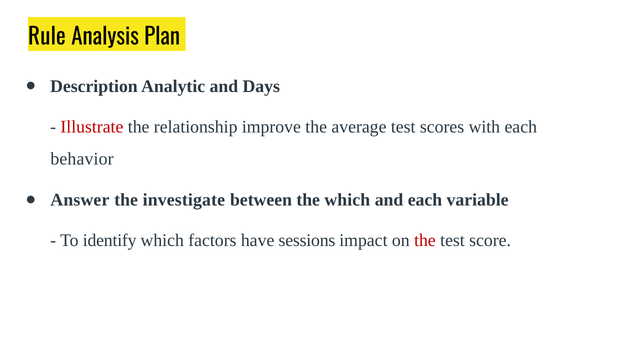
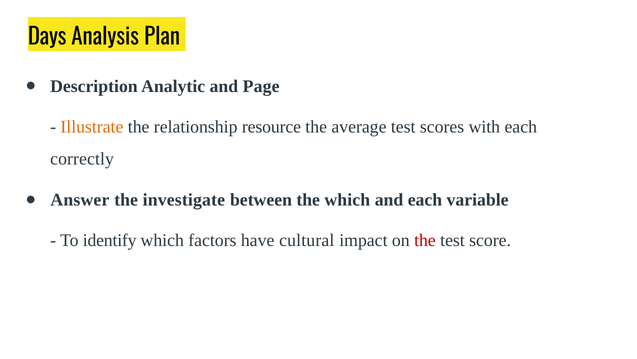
Rule: Rule -> Days (47, 37)
Days: Days -> Page (261, 86)
Illustrate colour: red -> orange (92, 127)
improve: improve -> resource (271, 127)
behavior: behavior -> correctly (82, 159)
sessions: sessions -> cultural (307, 240)
